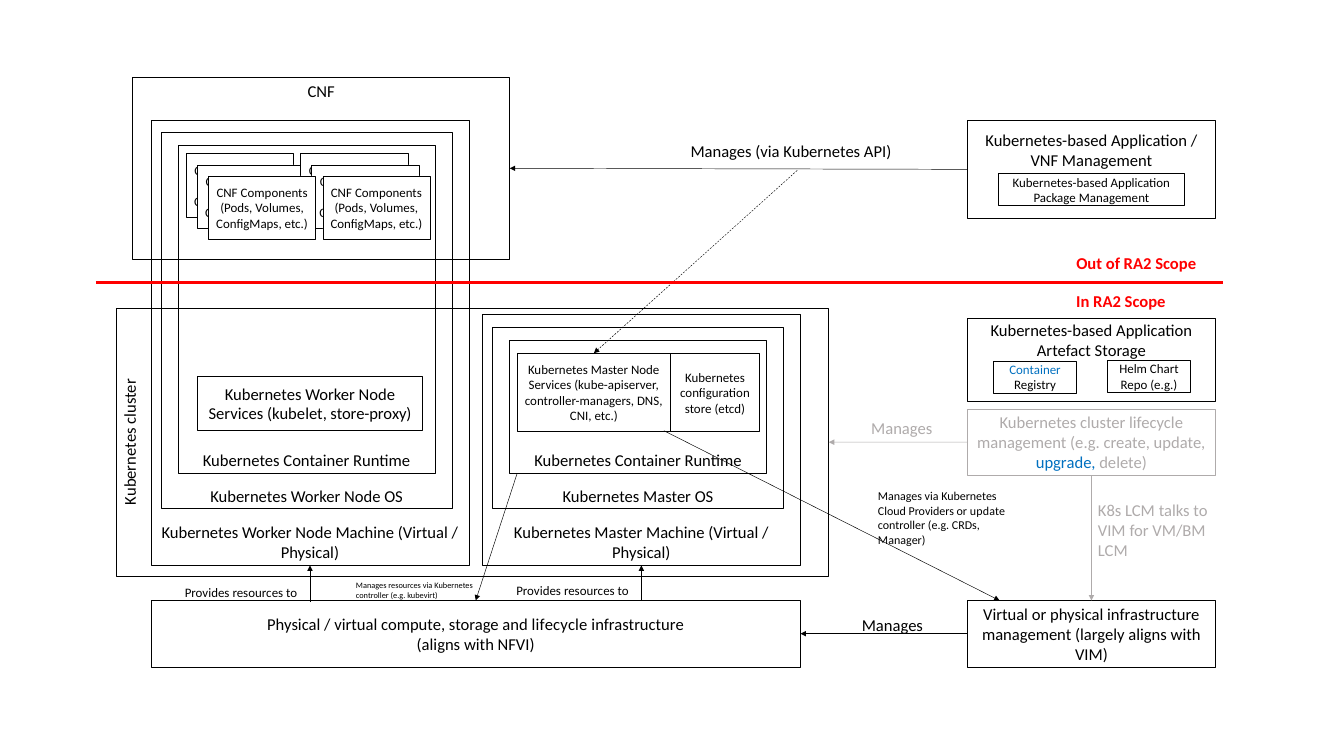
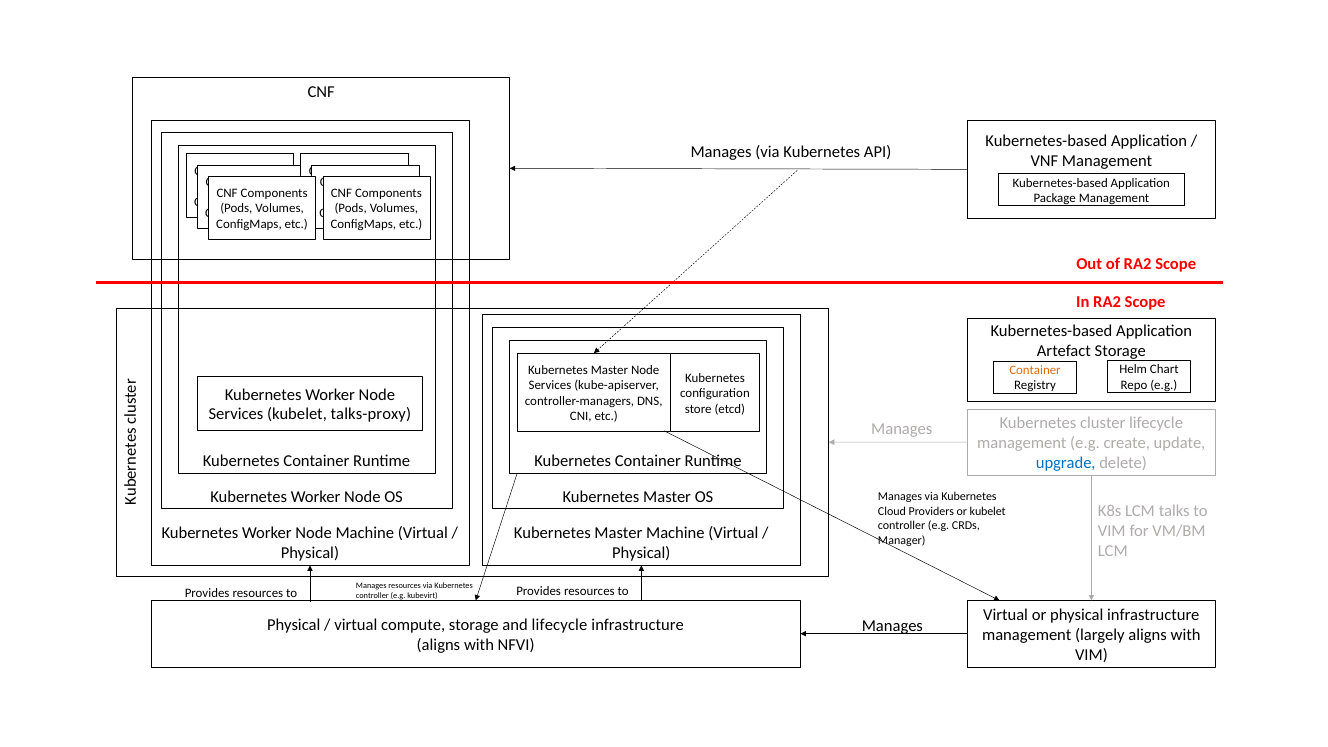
Container colour: blue -> orange (1035, 370)
store-proxy: store-proxy -> talks-proxy (371, 414)
or update: update -> kubelet (988, 511)
